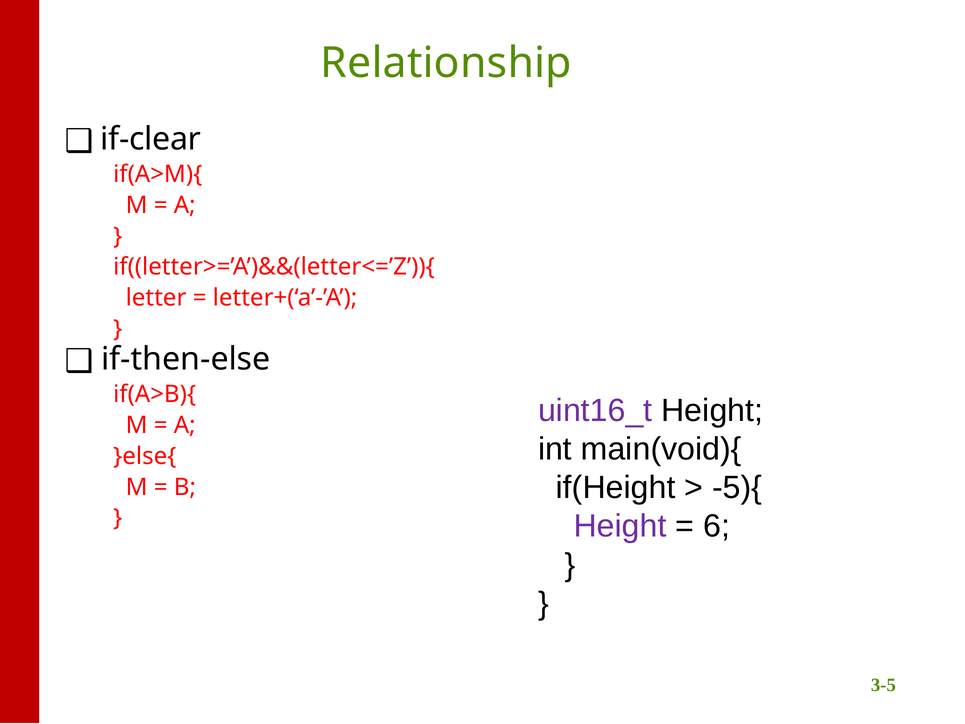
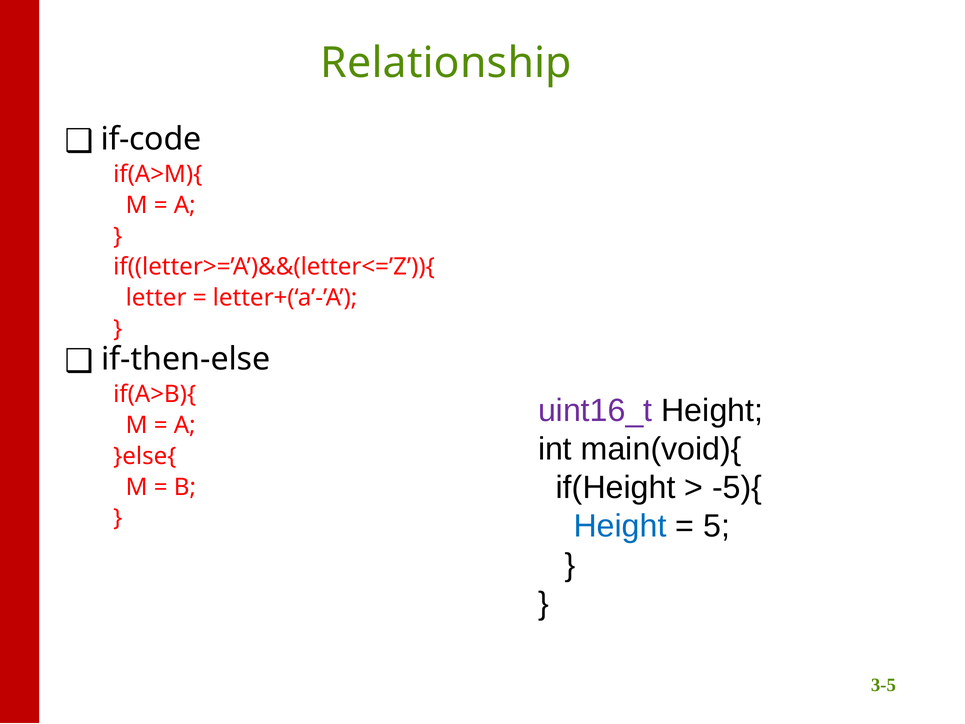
if-clear: if-clear -> if-code (151, 139)
Height colour: purple -> blue (620, 526)
6: 6 -> 5 (717, 526)
